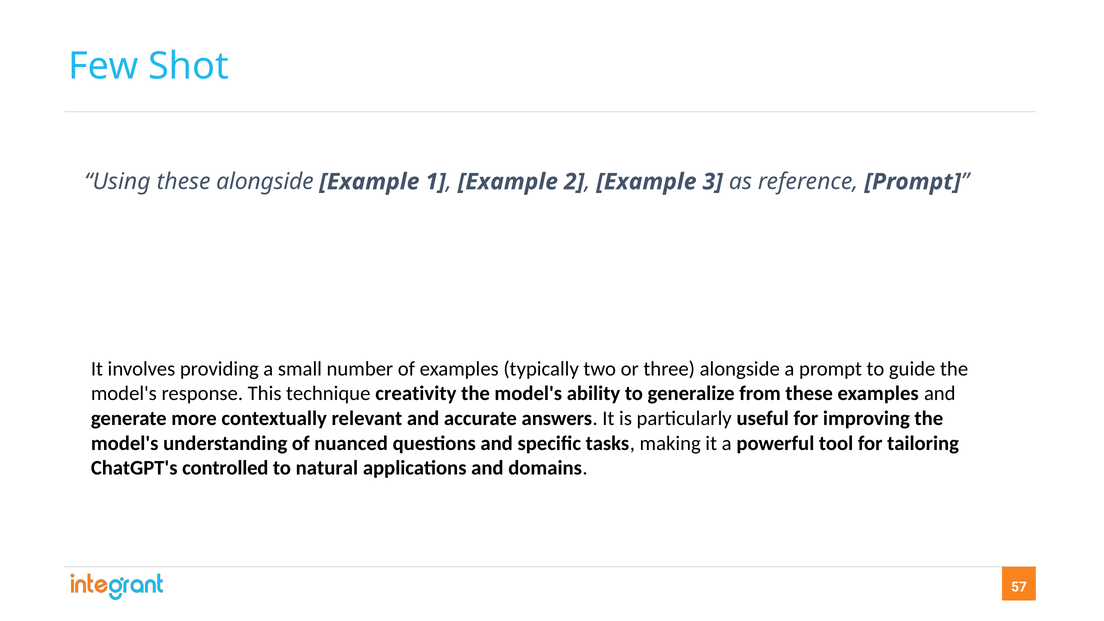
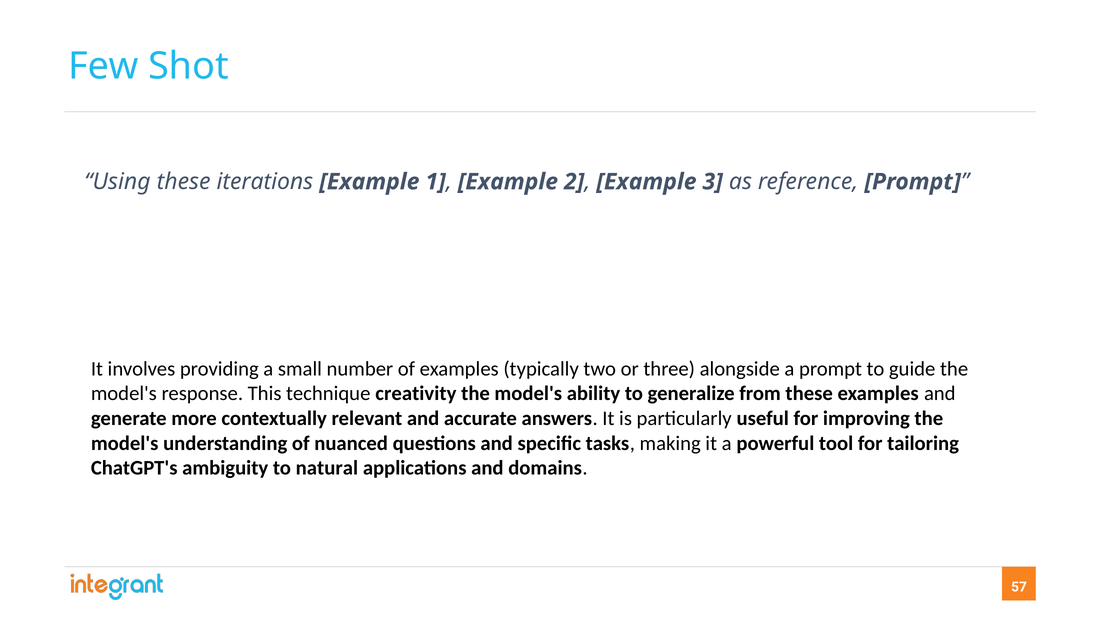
these alongside: alongside -> iterations (265, 182)
controlled: controlled -> ambiguity (225, 468)
